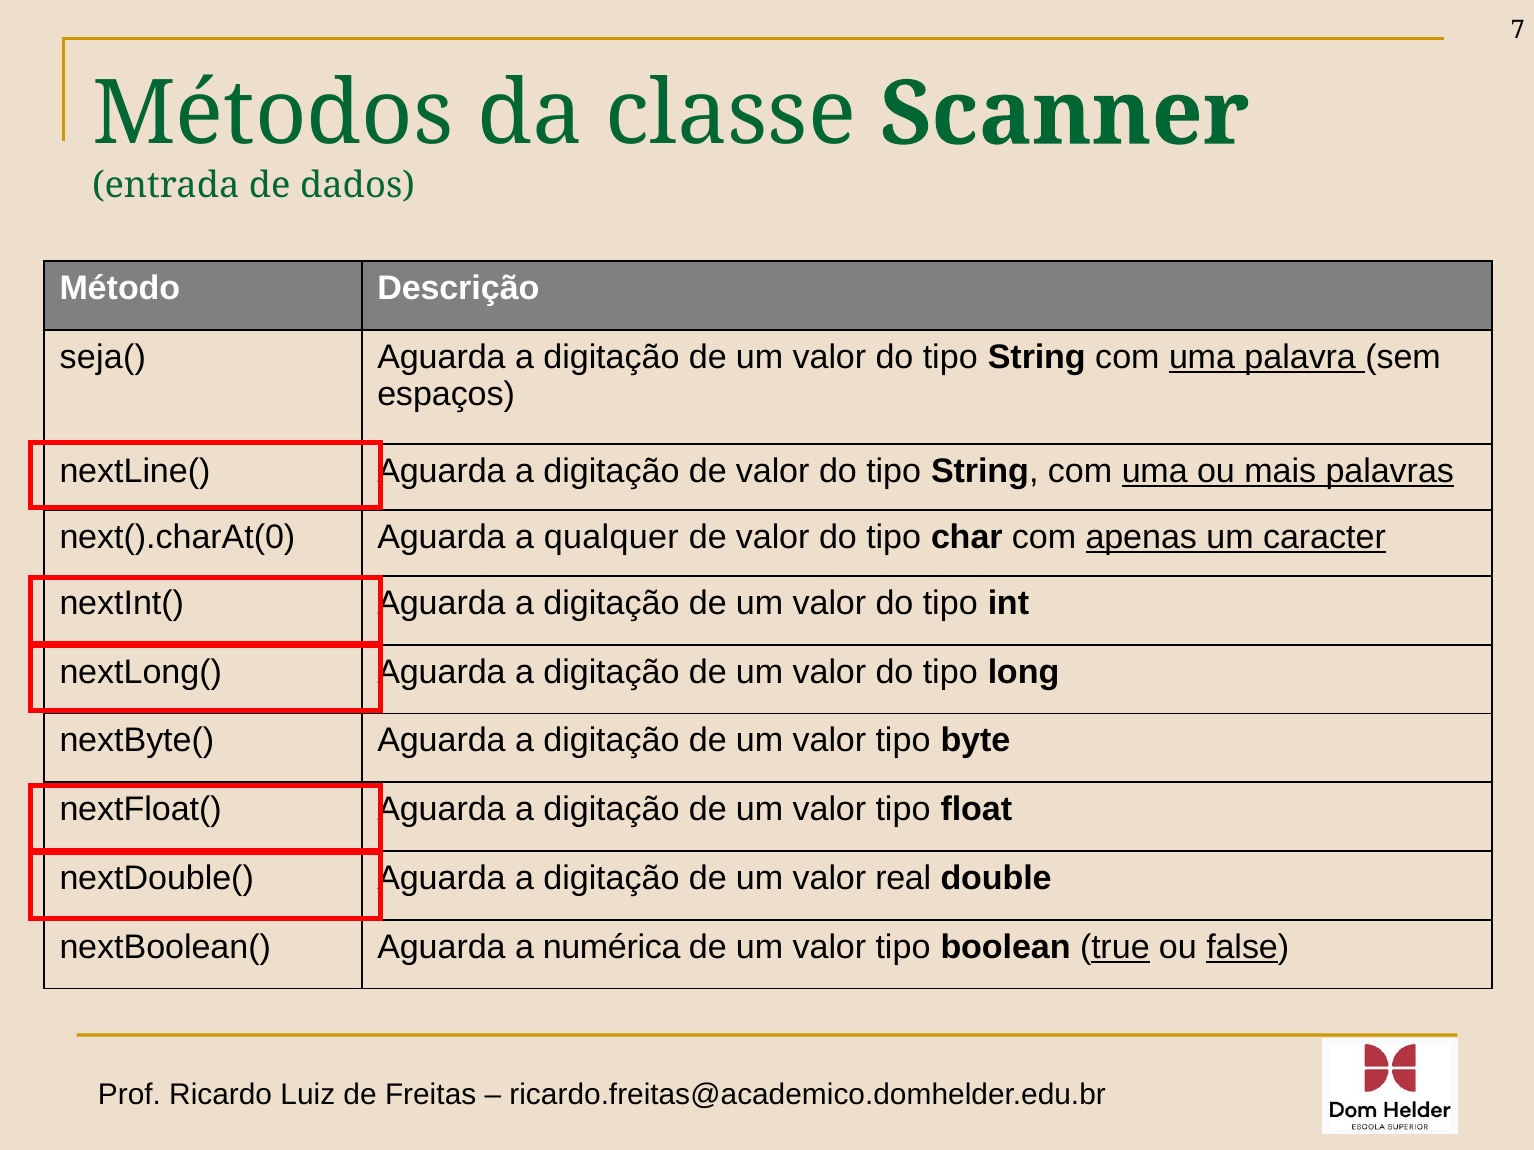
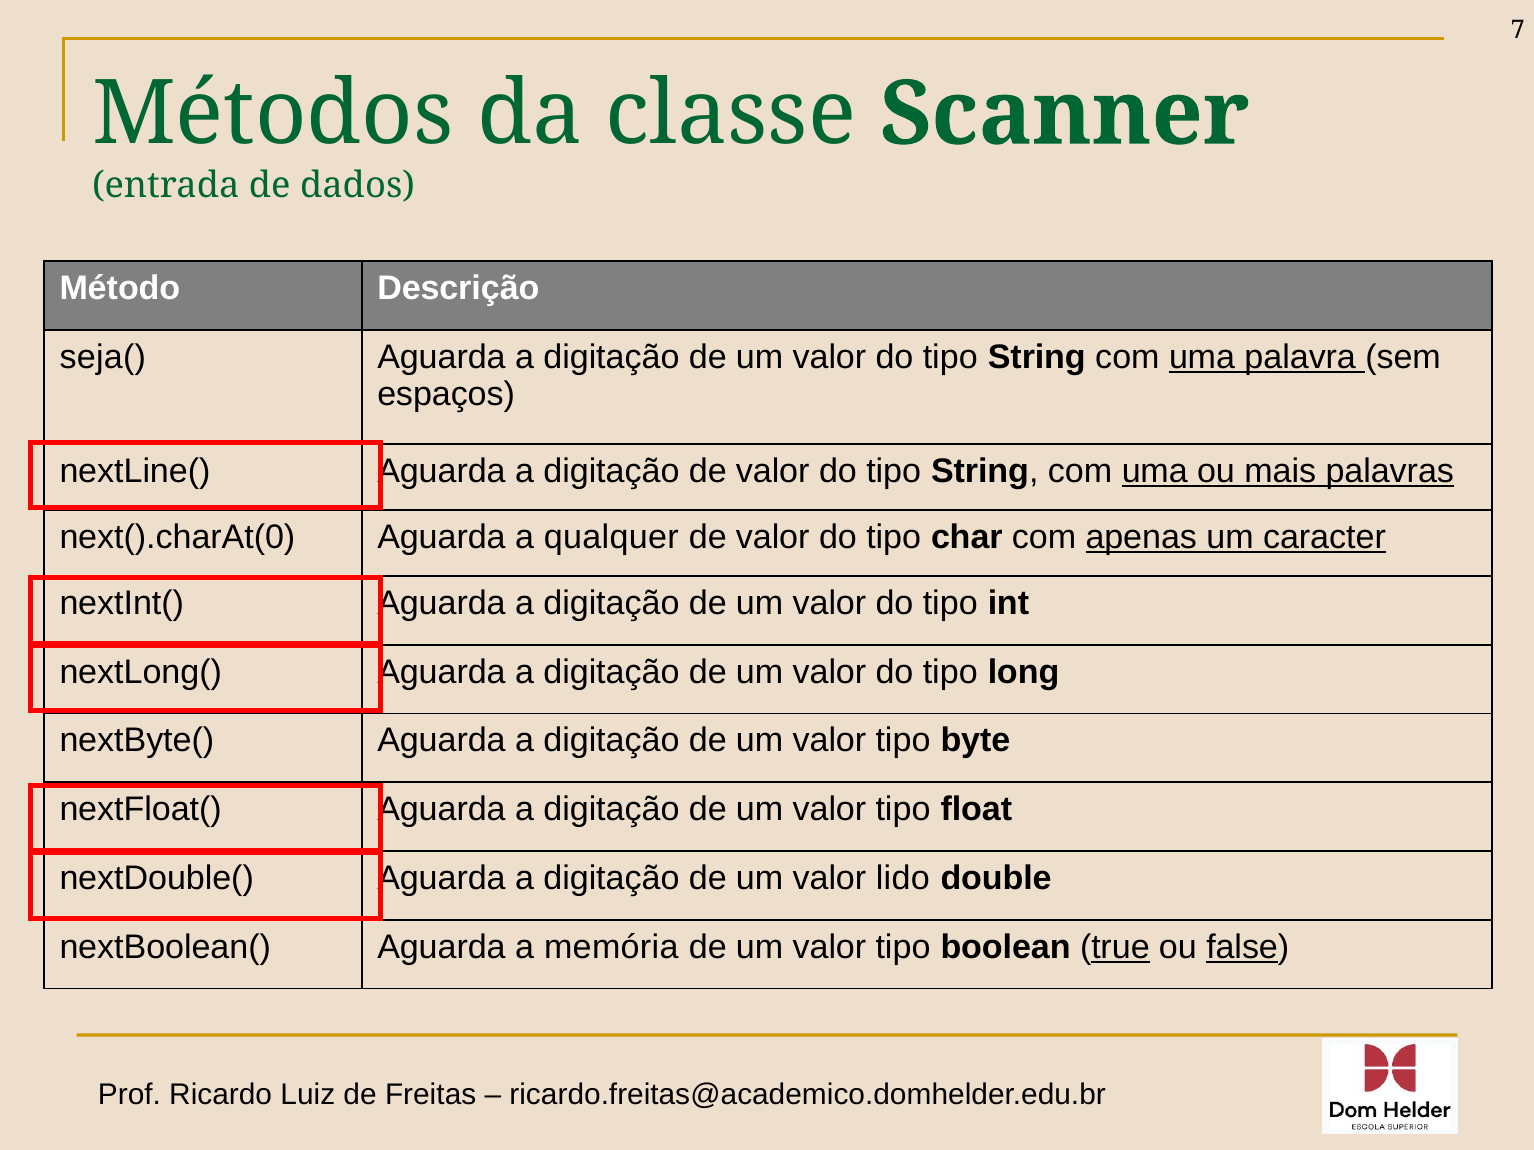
real: real -> lido (903, 879)
numérica: numérica -> memória (611, 947)
